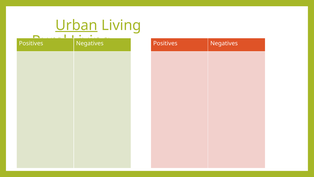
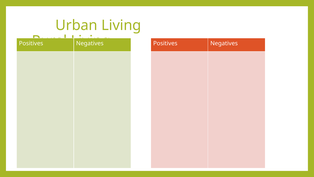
Urban underline: present -> none (76, 25)
